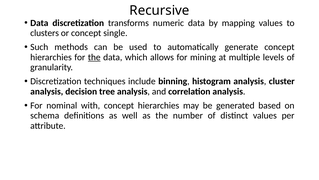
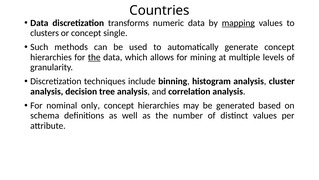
Recursive: Recursive -> Countries (160, 10)
mapping underline: none -> present (238, 23)
with: with -> only (90, 105)
